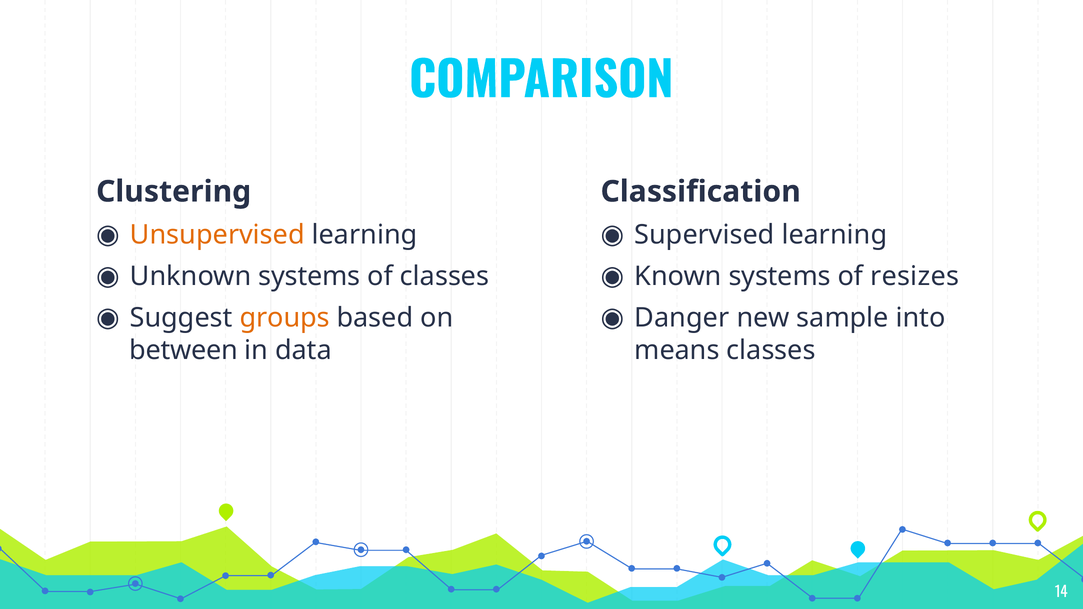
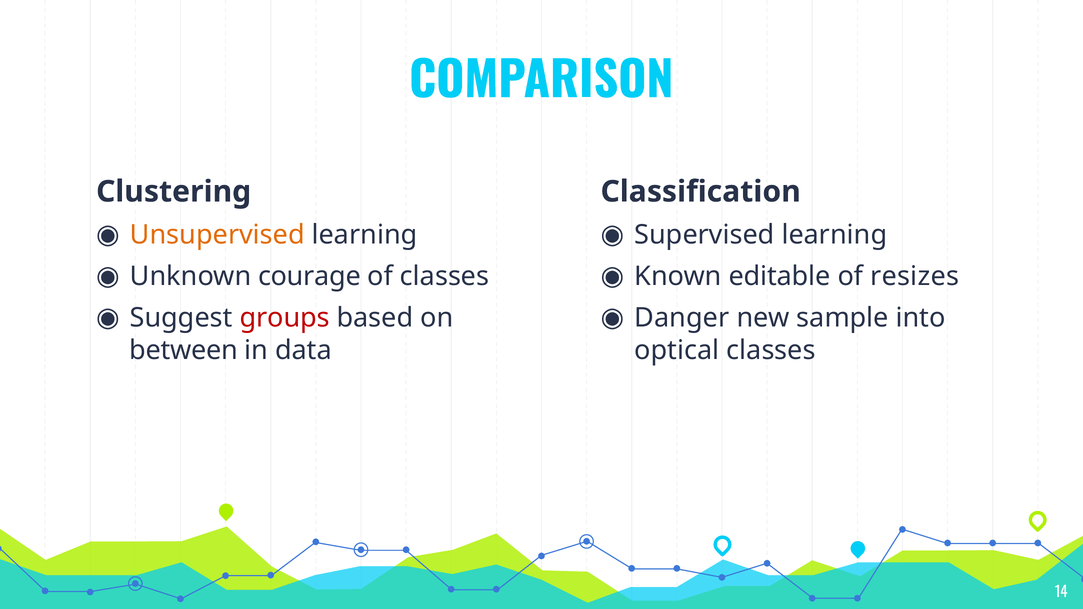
Unknown systems: systems -> courage (309, 276)
Known systems: systems -> editable (780, 276)
groups colour: orange -> red (285, 318)
means: means -> optical (677, 350)
